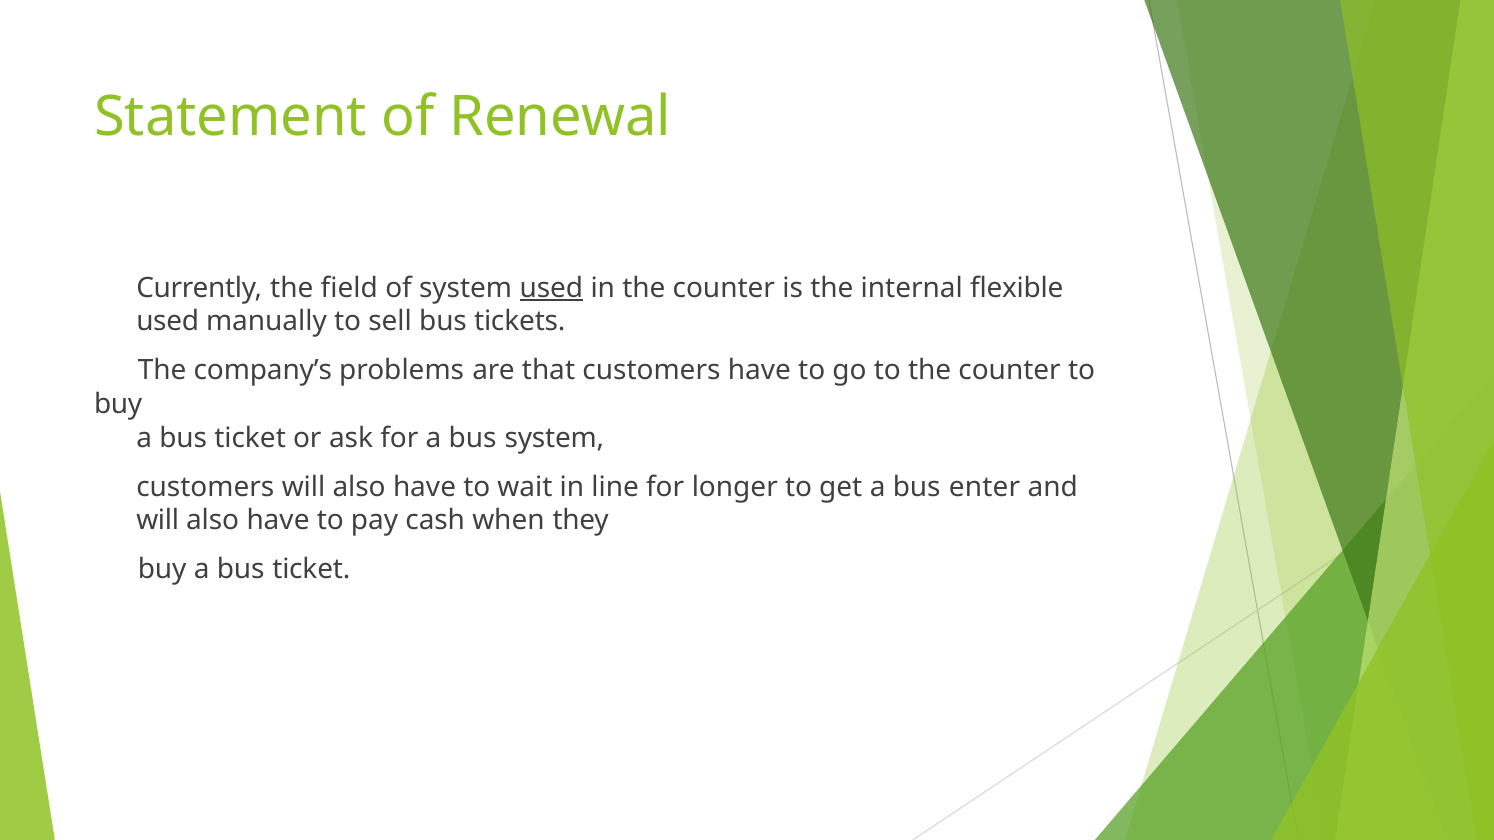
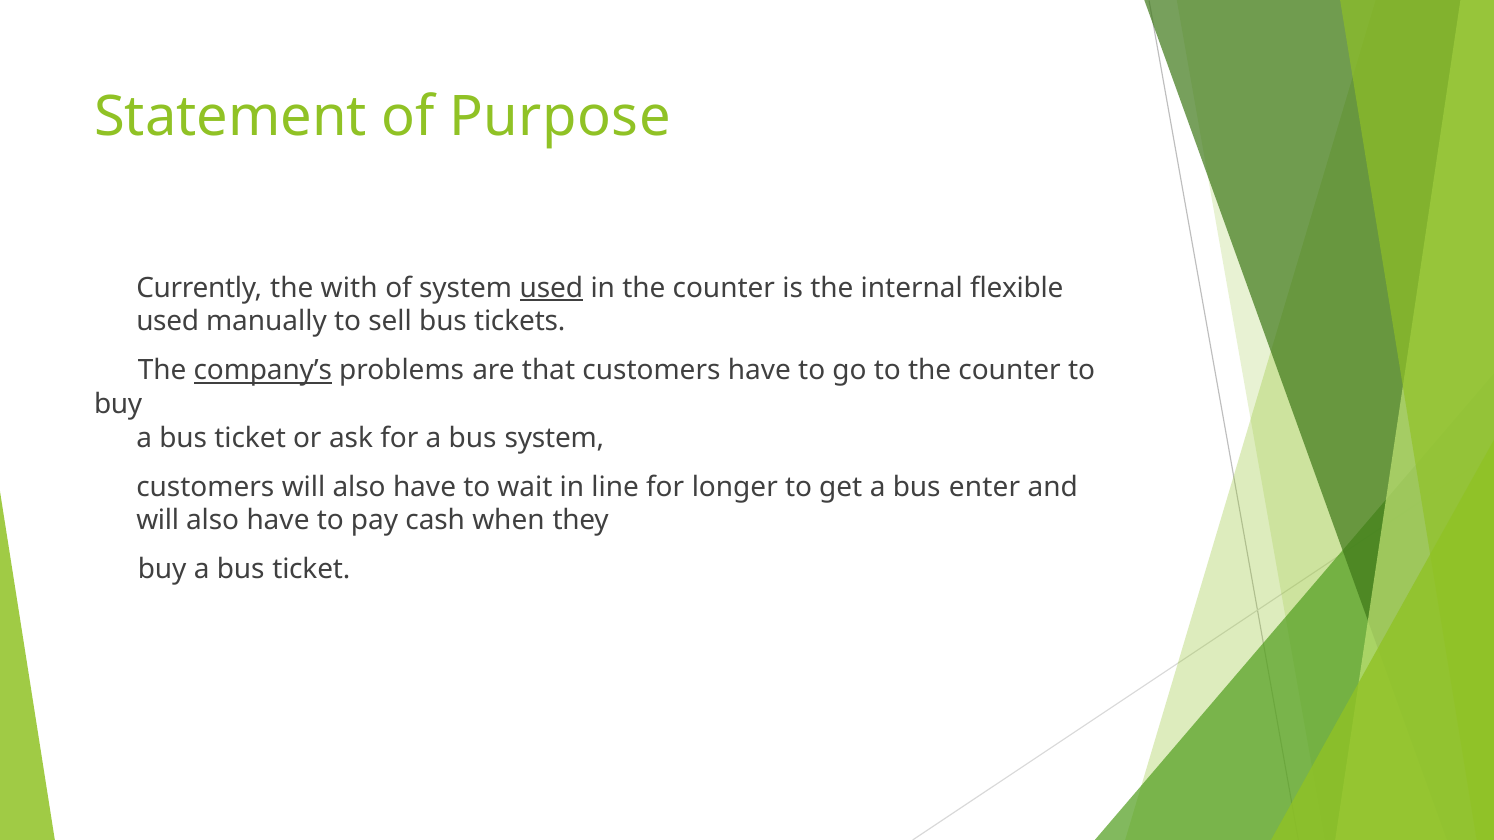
Renewal: Renewal -> Purpose (560, 117)
field: field -> with (349, 288)
company’s underline: none -> present (263, 371)
